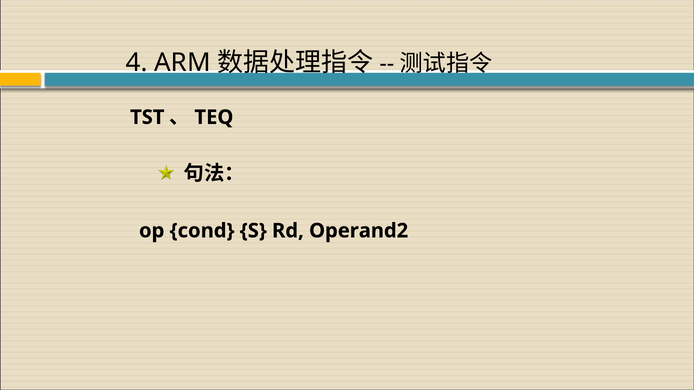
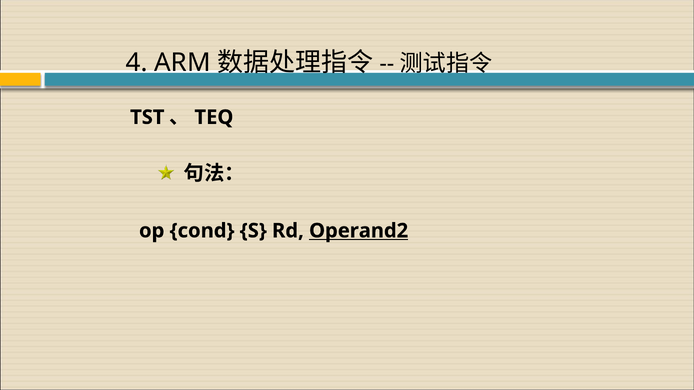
Operand2 underline: none -> present (359, 231)
